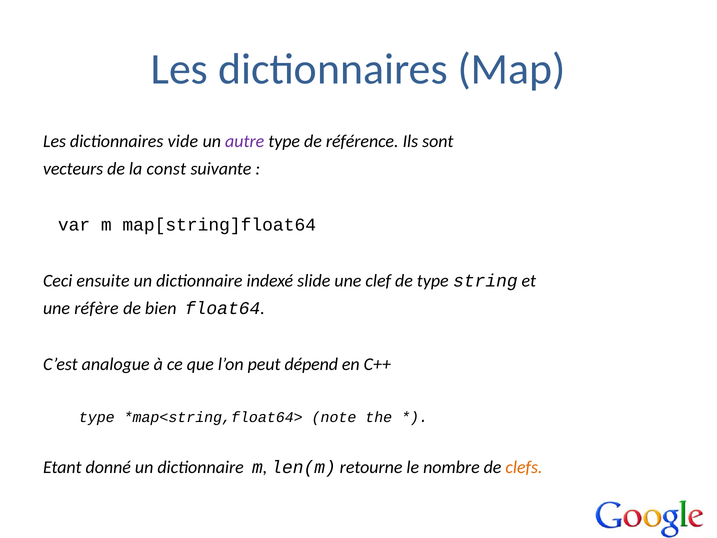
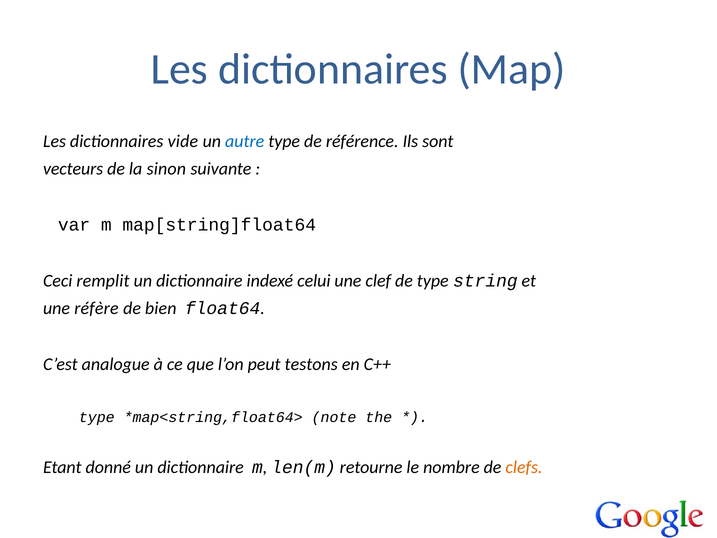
autre colour: purple -> blue (245, 141)
const: const -> sinon (166, 169)
ensuite: ensuite -> remplit (103, 281)
slide: slide -> celui (314, 281)
dépend: dépend -> testons (311, 364)
